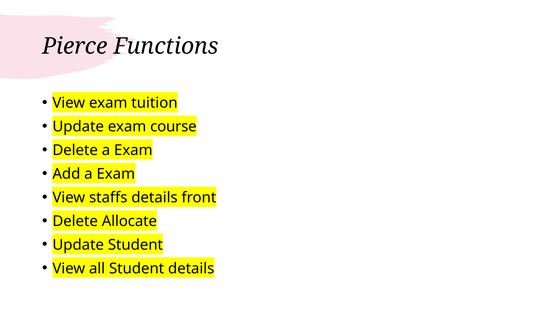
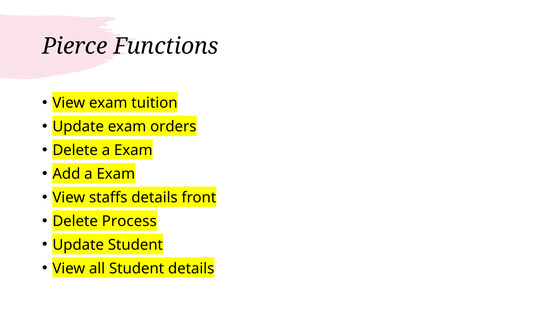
course: course -> orders (173, 127)
Allocate: Allocate -> Process (129, 222)
